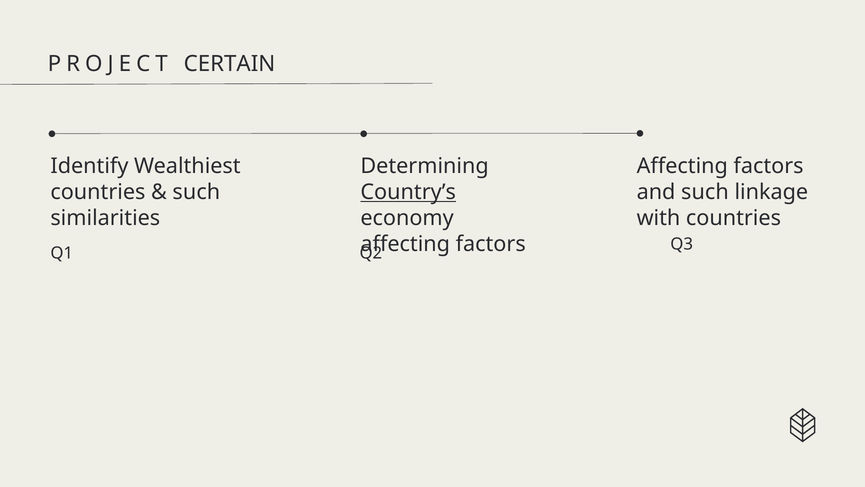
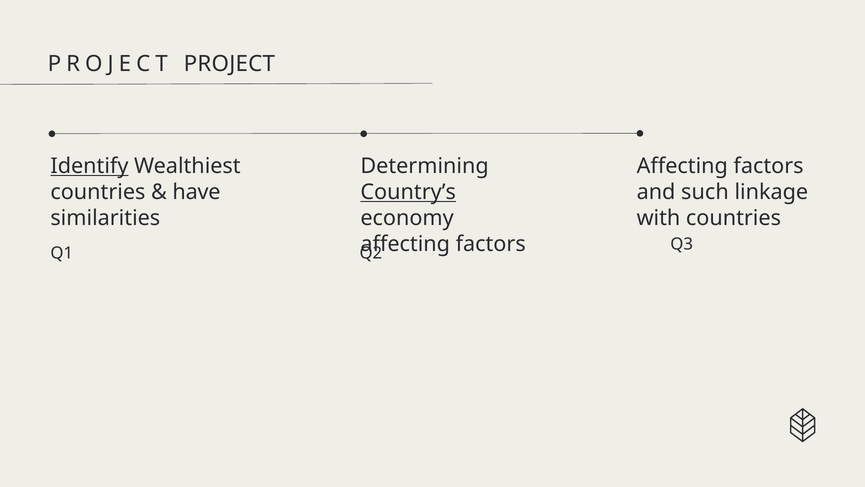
PROJECT CERTAIN: CERTAIN -> PROJECT (229, 64)
Identify underline: none -> present (89, 166)
such: such -> have (197, 192)
